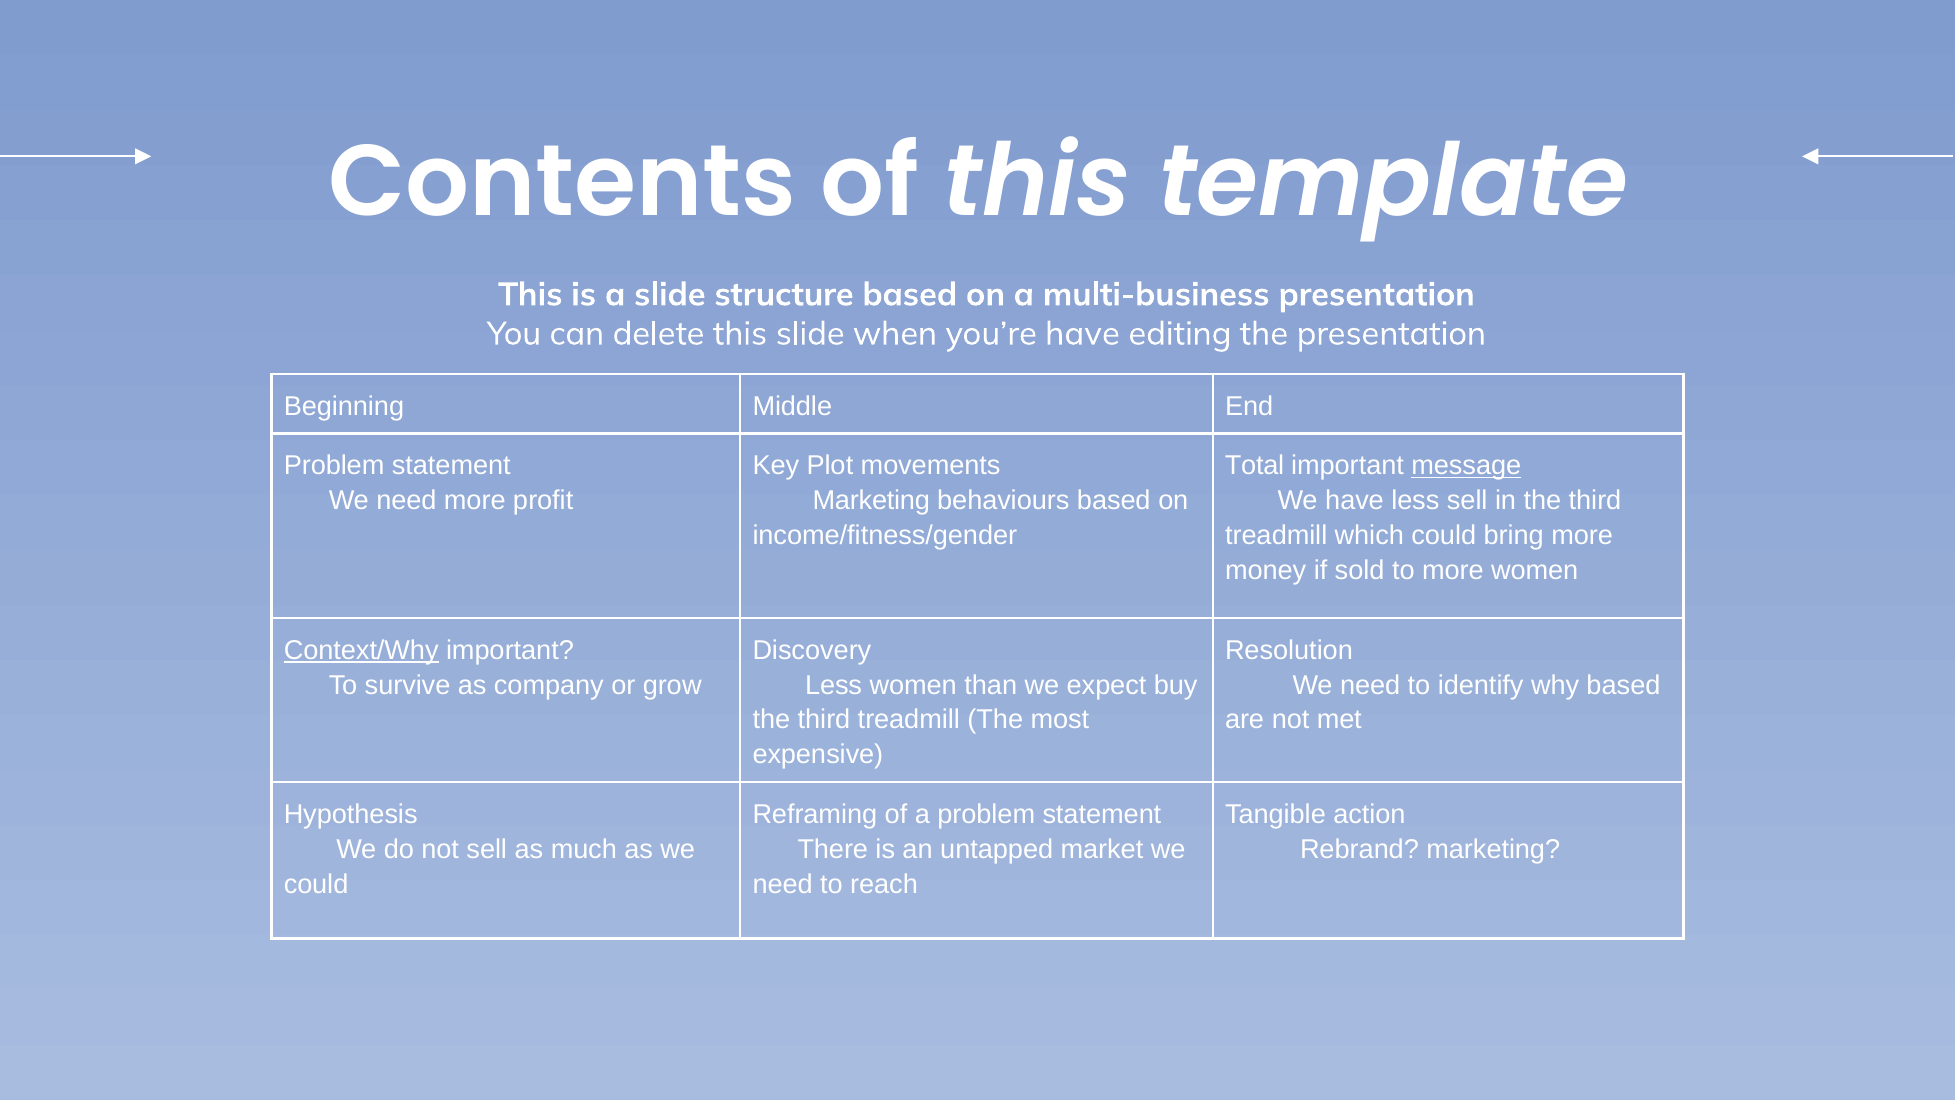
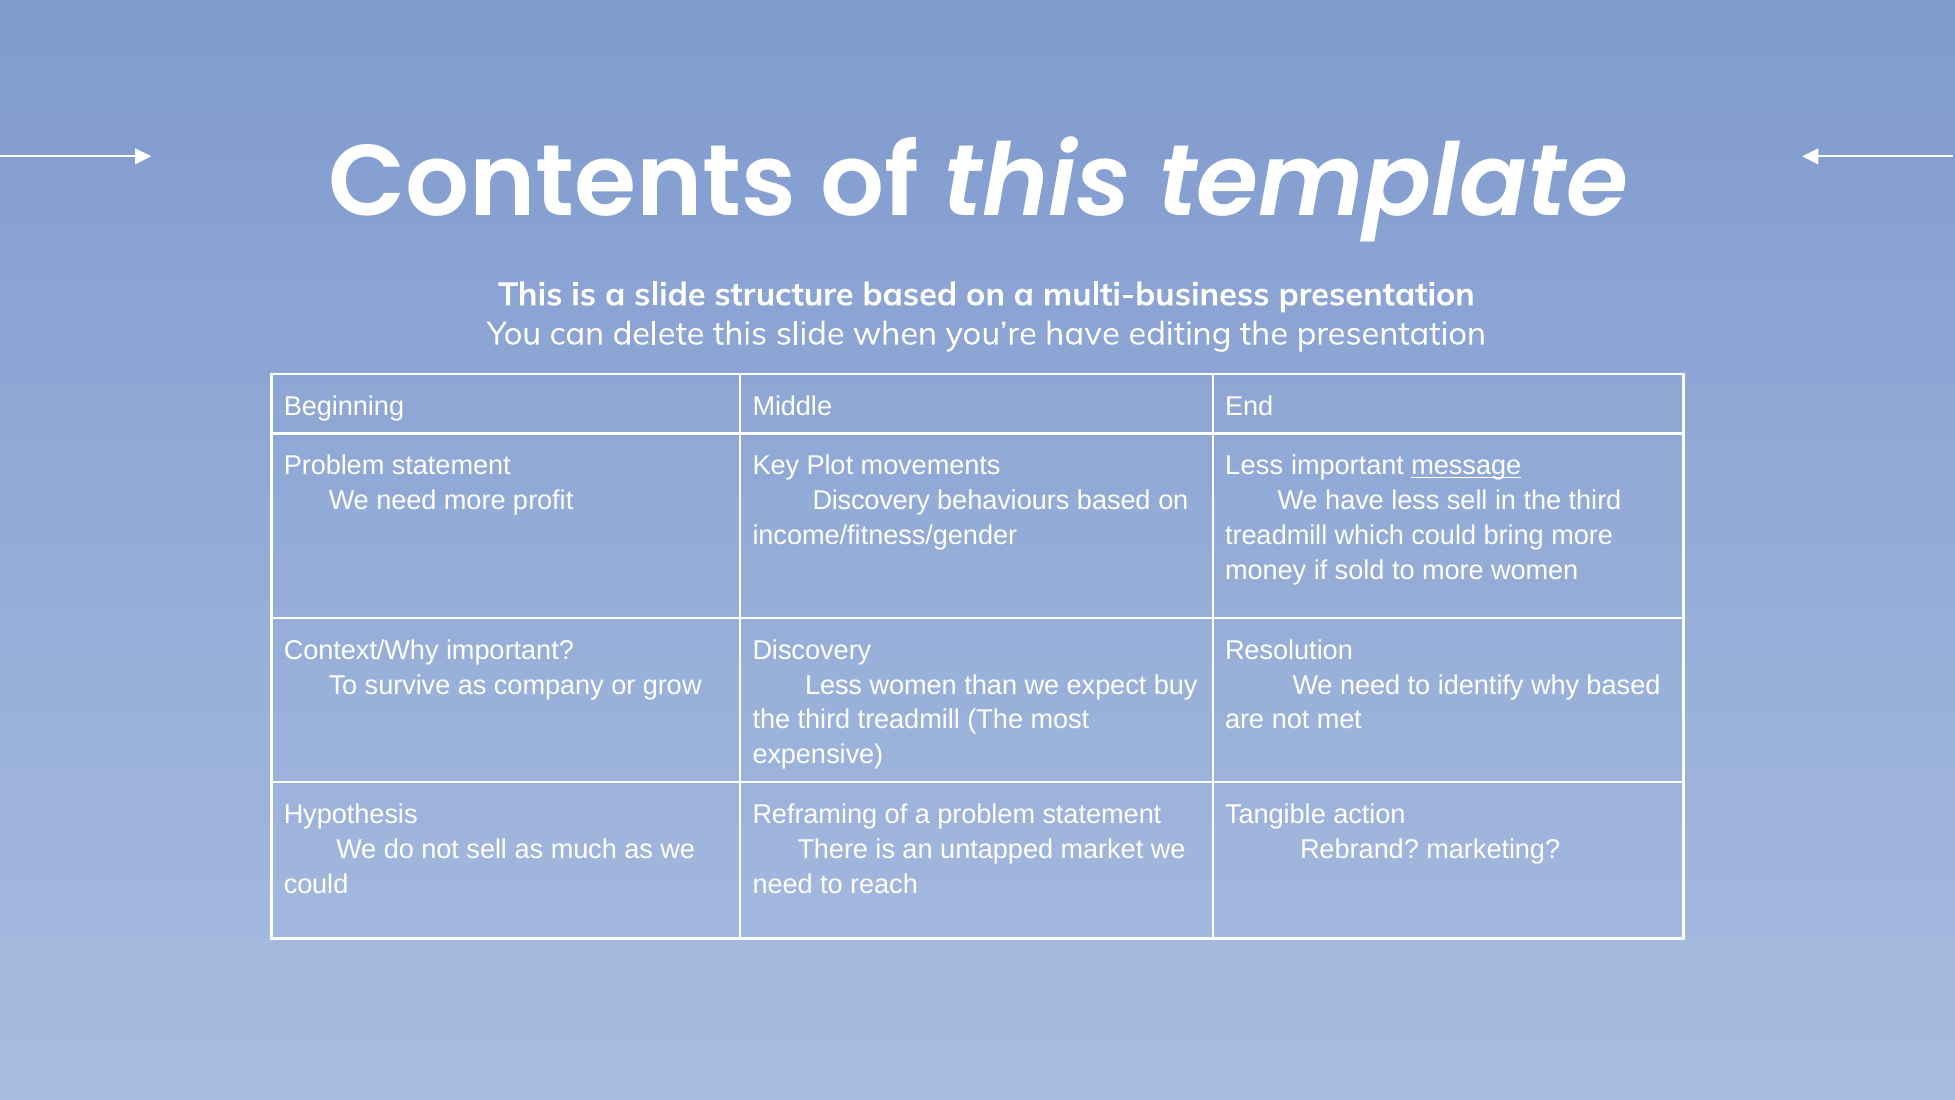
Total: Total -> Less (1254, 466)
Marketing: Marketing -> Discovery (871, 501)
Context/Why underline: present -> none (361, 650)
